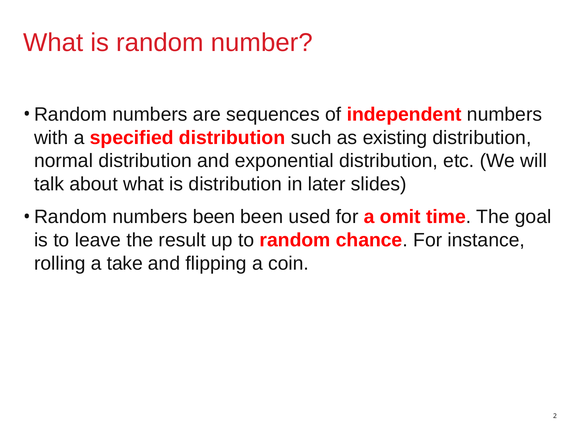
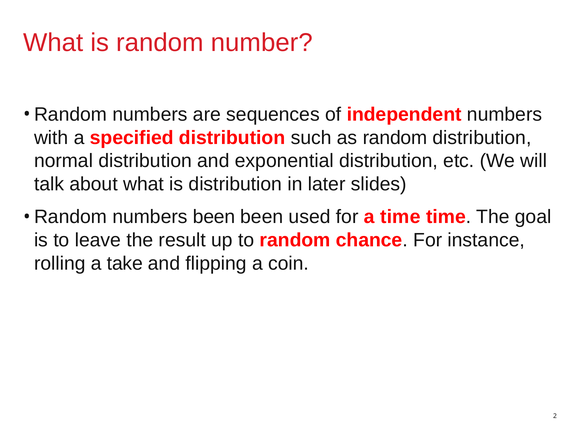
as existing: existing -> random (395, 138)
a omit: omit -> time (400, 217)
